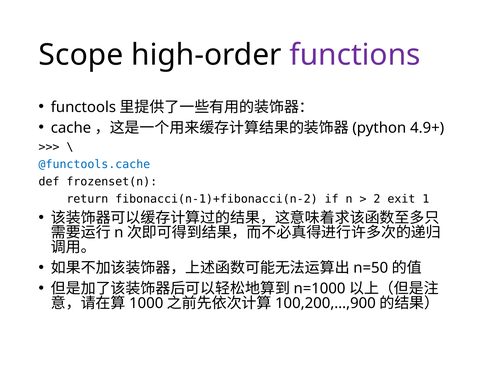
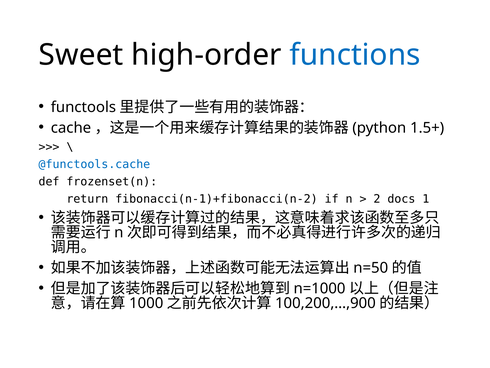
Scope: Scope -> Sweet (81, 55)
functions colour: purple -> blue (355, 55)
4.9+: 4.9+ -> 1.5+ (427, 128)
exit: exit -> docs (401, 199)
